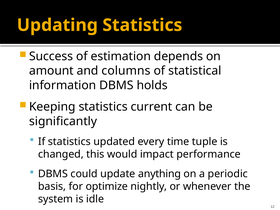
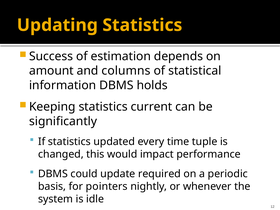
anything: anything -> required (159, 174)
optimize: optimize -> pointers (107, 187)
